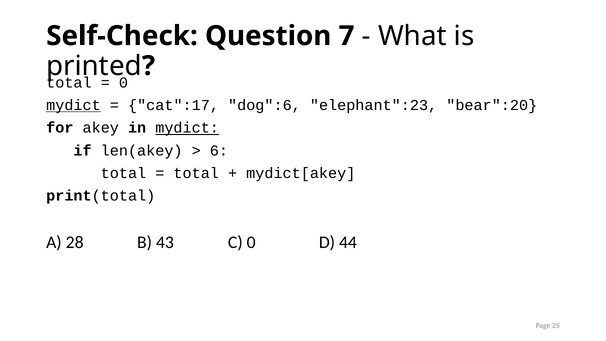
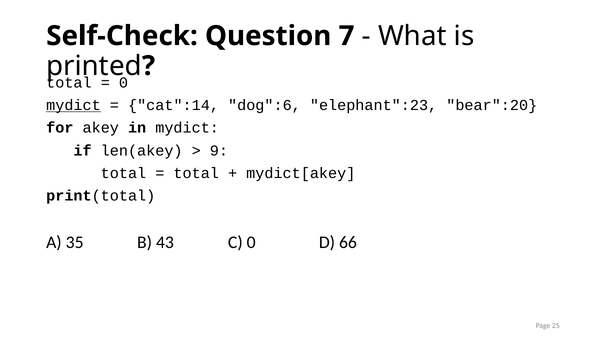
cat":17: cat":17 -> cat":14 (174, 105)
mydict underline: present -> none (187, 128)
6: 6 -> 9 (219, 151)
28: 28 -> 35 (75, 243)
44: 44 -> 66 (348, 243)
